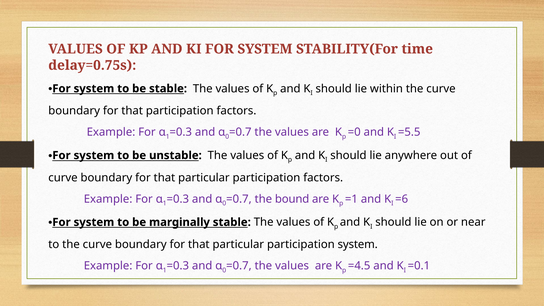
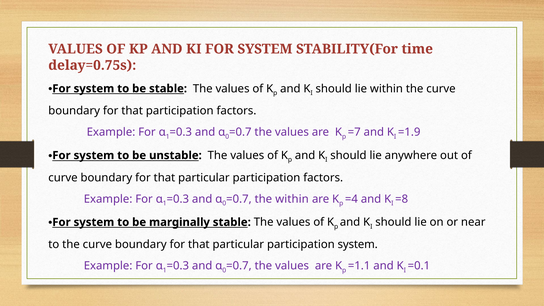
=0: =0 -> =7 (354, 132)
=5.5: =5.5 -> =1.9 (409, 132)
the bound: bound -> within (292, 199)
=1: =1 -> =4 (351, 199)
=6: =6 -> =8 (402, 199)
=4.5: =4.5 -> =1.1 (359, 266)
